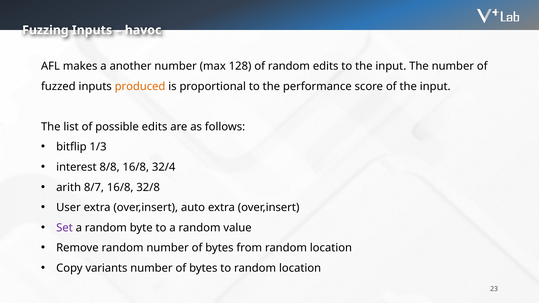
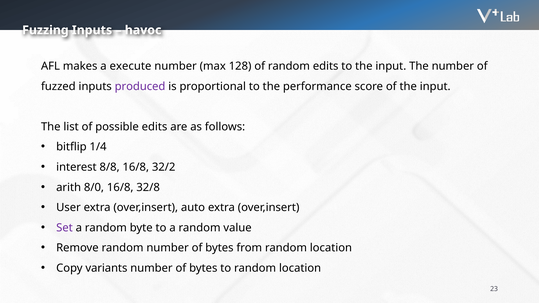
another: another -> execute (131, 66)
produced colour: orange -> purple (140, 86)
1/3: 1/3 -> 1/4 (98, 147)
32/4: 32/4 -> 32/2 (164, 167)
8/7: 8/7 -> 8/0 (94, 187)
